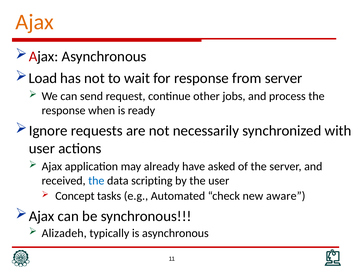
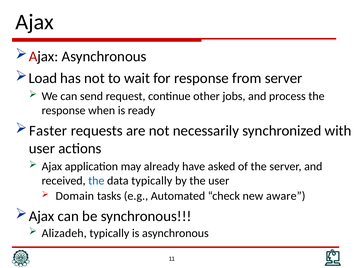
Ajax colour: orange -> black (35, 22)
Ignore: Ignore -> Faster (48, 131)
data scripting: scripting -> typically (152, 181)
Concept: Concept -> Domain (75, 196)
